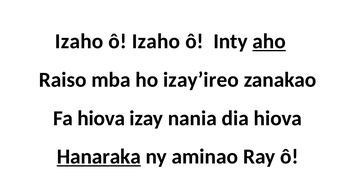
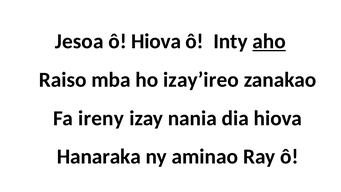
Izaho: Izaho -> Jesoa (79, 41)
ô Izaho: Izaho -> Hiova (156, 41)
Fa hiova: hiova -> ireny (101, 118)
Hanaraka underline: present -> none (99, 157)
